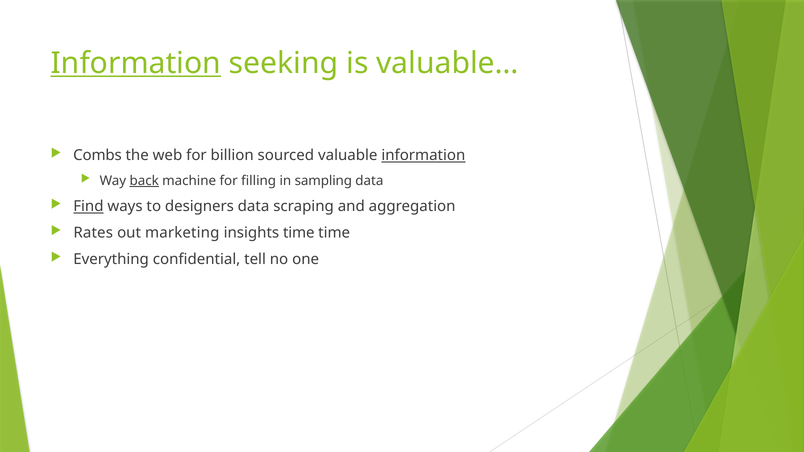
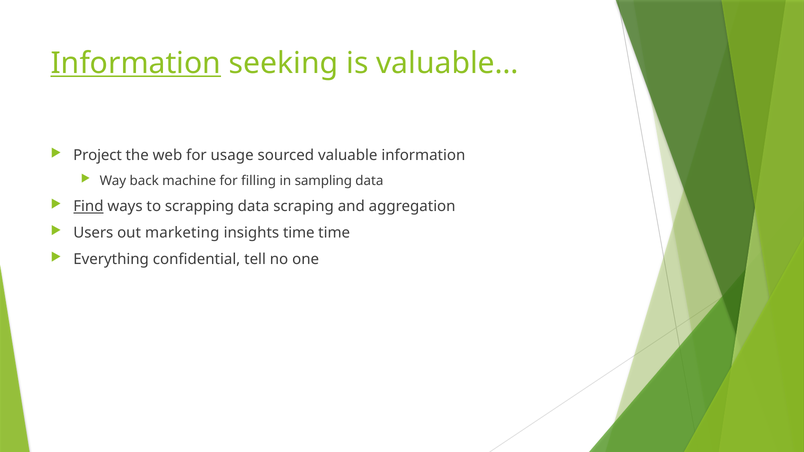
Combs: Combs -> Project (98, 156)
billion: billion -> usage (232, 156)
information underline: present -> none (423, 156)
back underline: present -> none (144, 181)
designers: designers -> scrapping (199, 207)
Rates: Rates -> Users (93, 233)
